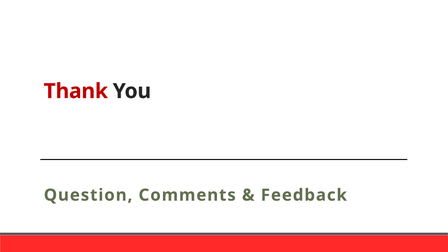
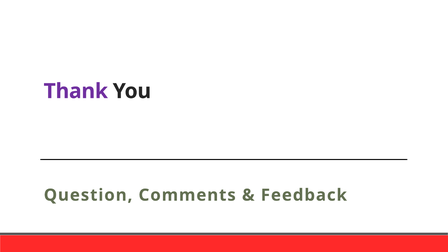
Thank colour: red -> purple (76, 91)
